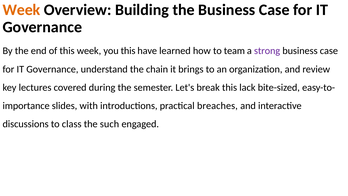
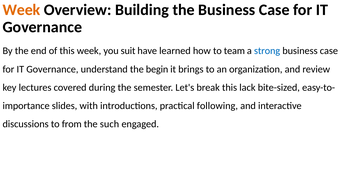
you this: this -> suit (128, 51)
strong colour: purple -> blue (267, 51)
chain: chain -> begin (157, 69)
breaches: breaches -> following (217, 106)
class: class -> from (72, 124)
